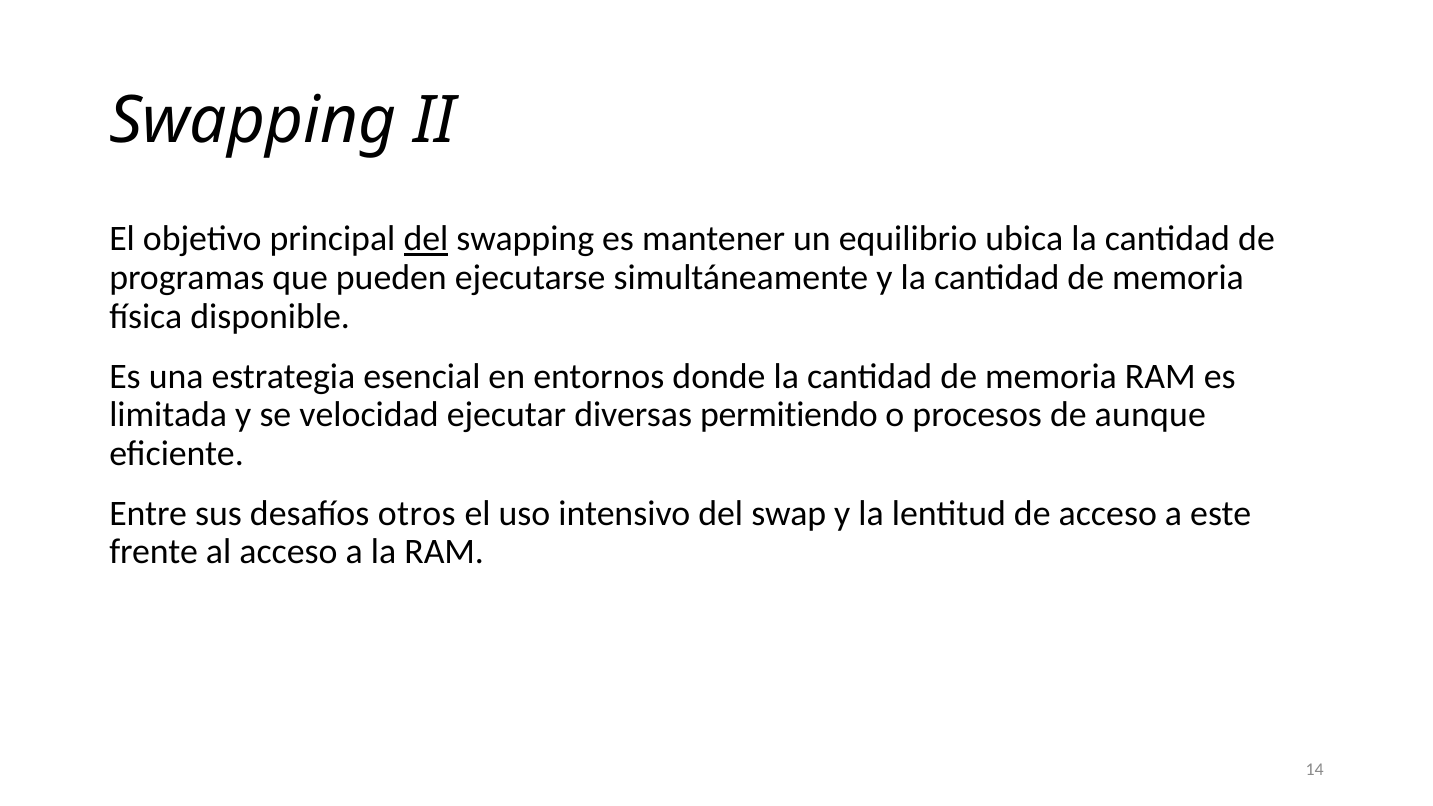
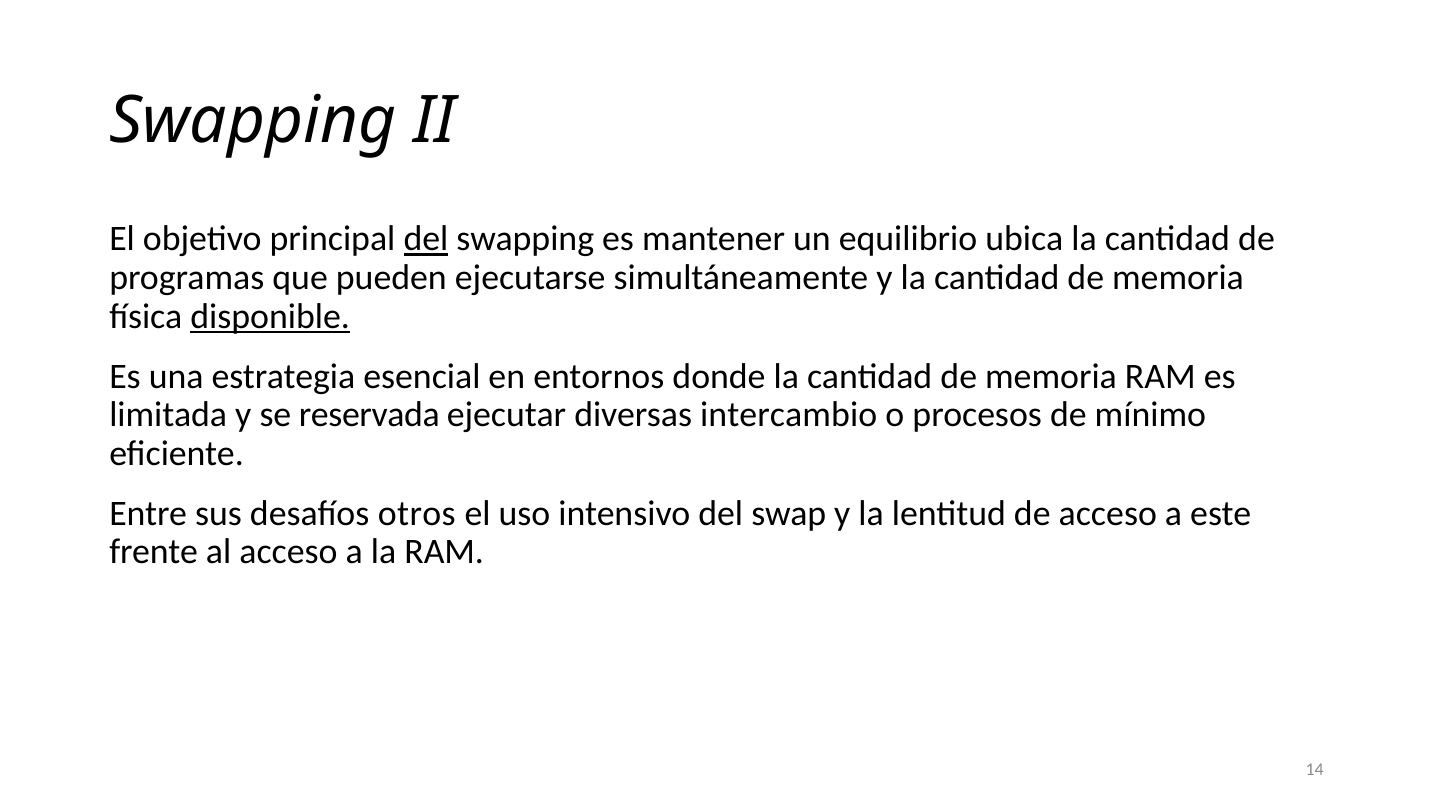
disponible underline: none -> present (270, 316)
velocidad: velocidad -> reservada (369, 415)
permitiendo: permitiendo -> intercambio (789, 415)
aunque: aunque -> mínimo (1150, 415)
